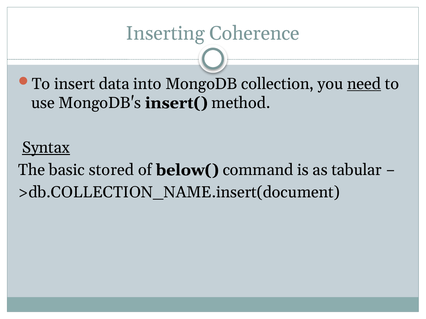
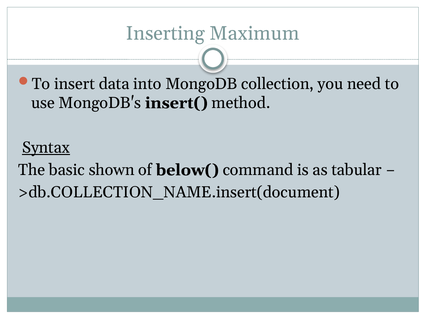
Coherence: Coherence -> Maximum (255, 34)
need underline: present -> none (364, 84)
stored: stored -> shown (112, 170)
